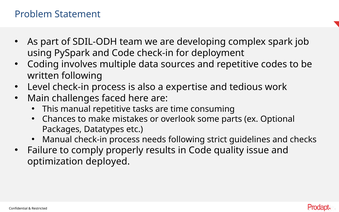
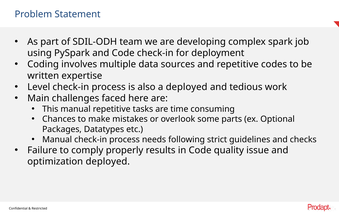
written following: following -> expertise (82, 76)
a expertise: expertise -> deployed (187, 87)
